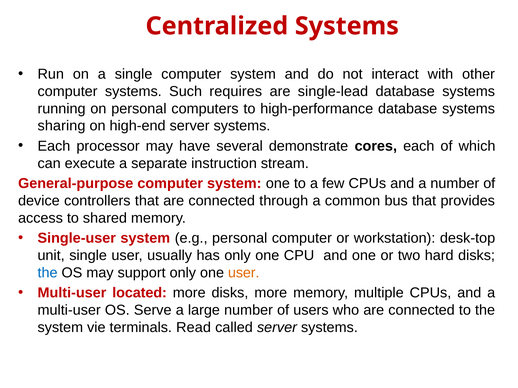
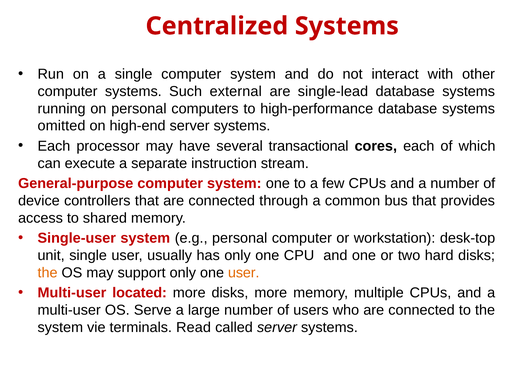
requires: requires -> external (236, 91)
sharing: sharing -> omitted (61, 126)
demonstrate: demonstrate -> transactional (309, 146)
the colour: blue -> orange (48, 273)
